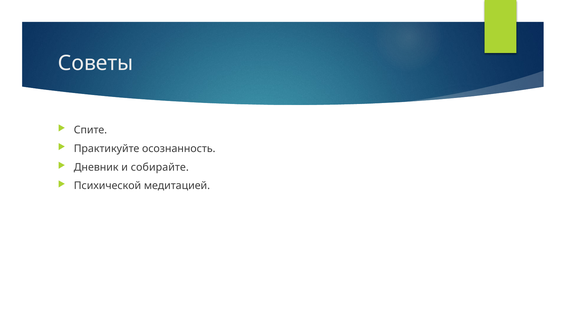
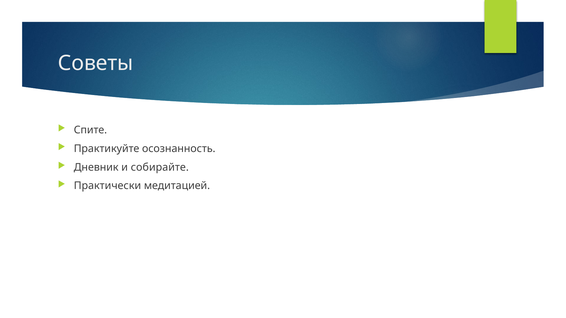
Психической: Психической -> Практически (107, 186)
